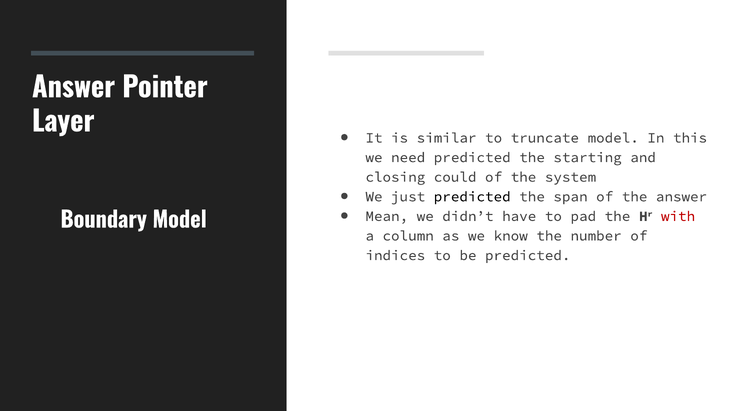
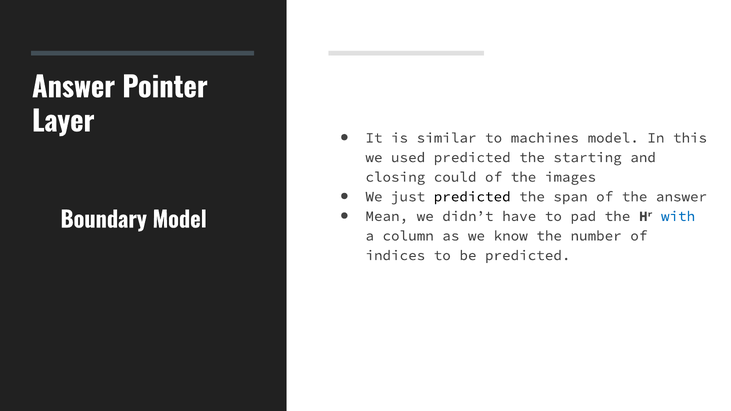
truncate: truncate -> machines (545, 138)
need: need -> used (408, 158)
system: system -> images (570, 177)
with colour: red -> blue (678, 216)
